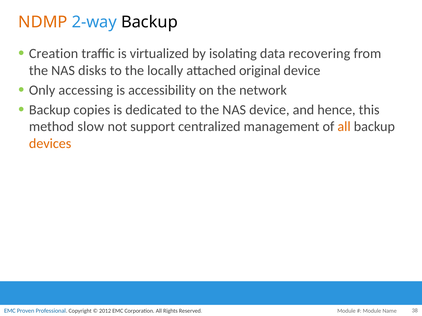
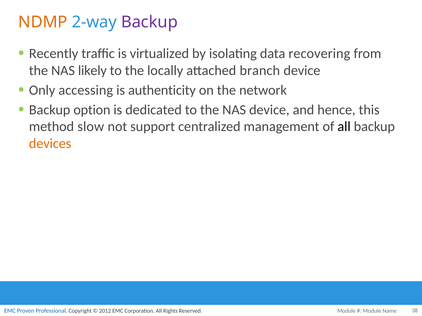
Backup colour: black -> purple (149, 22)
Creation: Creation -> Recently (54, 54)
disks: disks -> likely (92, 71)
original: original -> branch (260, 71)
accessibility: accessibility -> authenticity (162, 90)
copies: copies -> option (92, 110)
all colour: orange -> black (344, 127)
